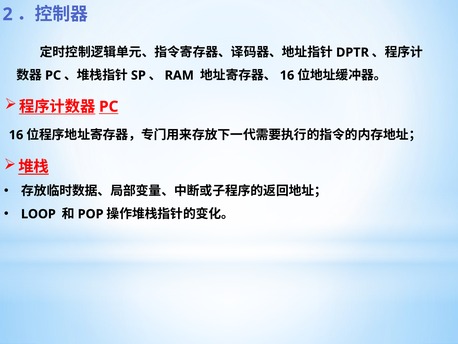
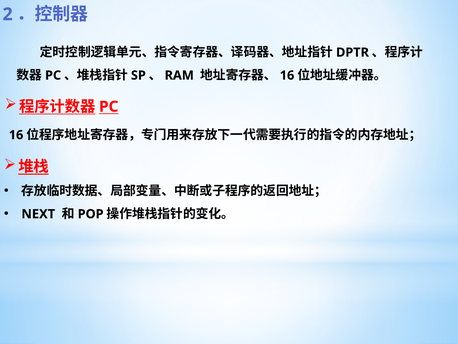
LOOP: LOOP -> NEXT (38, 214)
